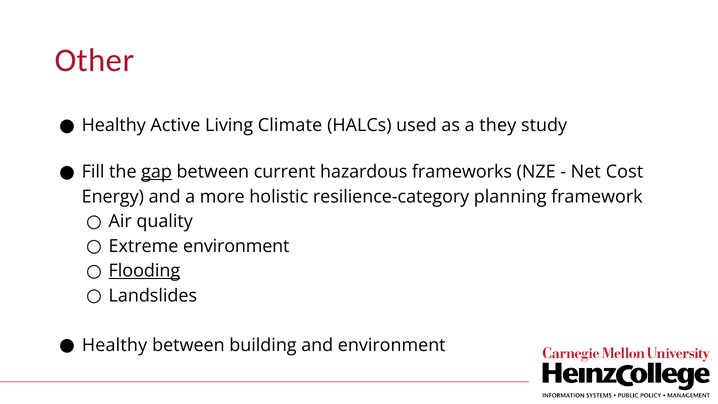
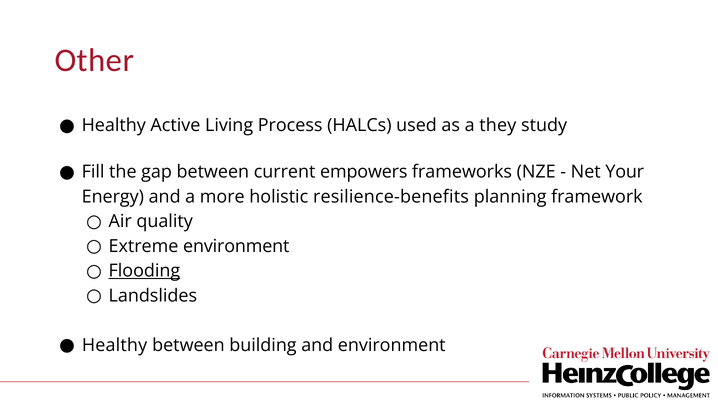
Climate: Climate -> Process (290, 125)
gap underline: present -> none (157, 172)
hazardous: hazardous -> empowers (364, 172)
Cost: Cost -> Your (625, 172)
resilience-category: resilience-category -> resilience-benefits (391, 197)
